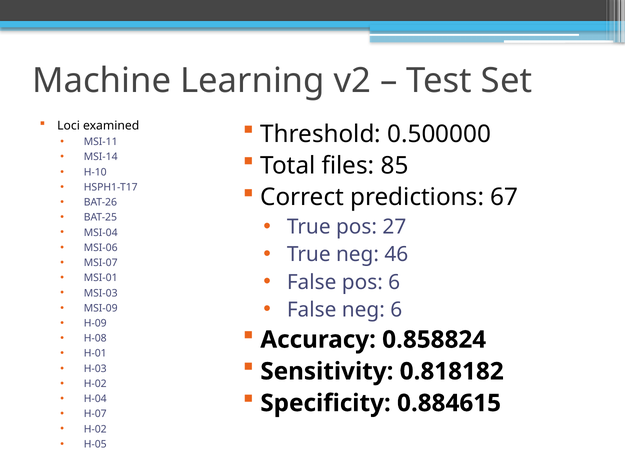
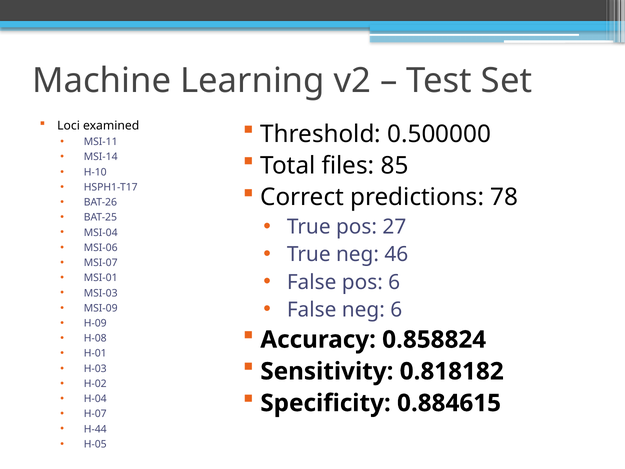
67: 67 -> 78 (504, 197)
H-02: H-02 -> H-44 (95, 429)
